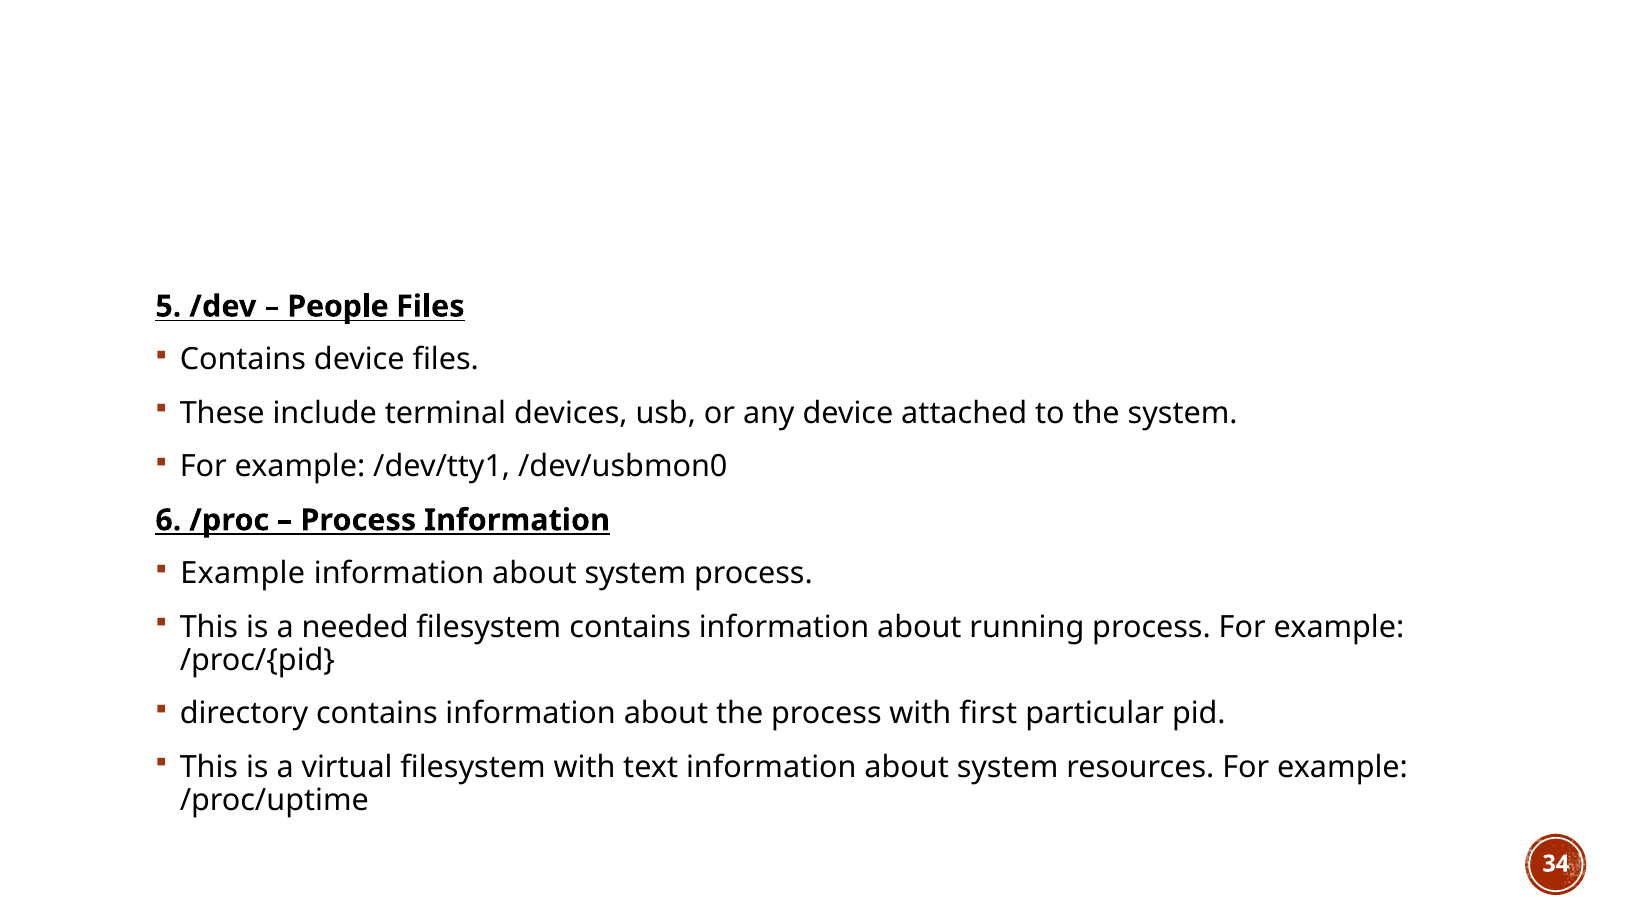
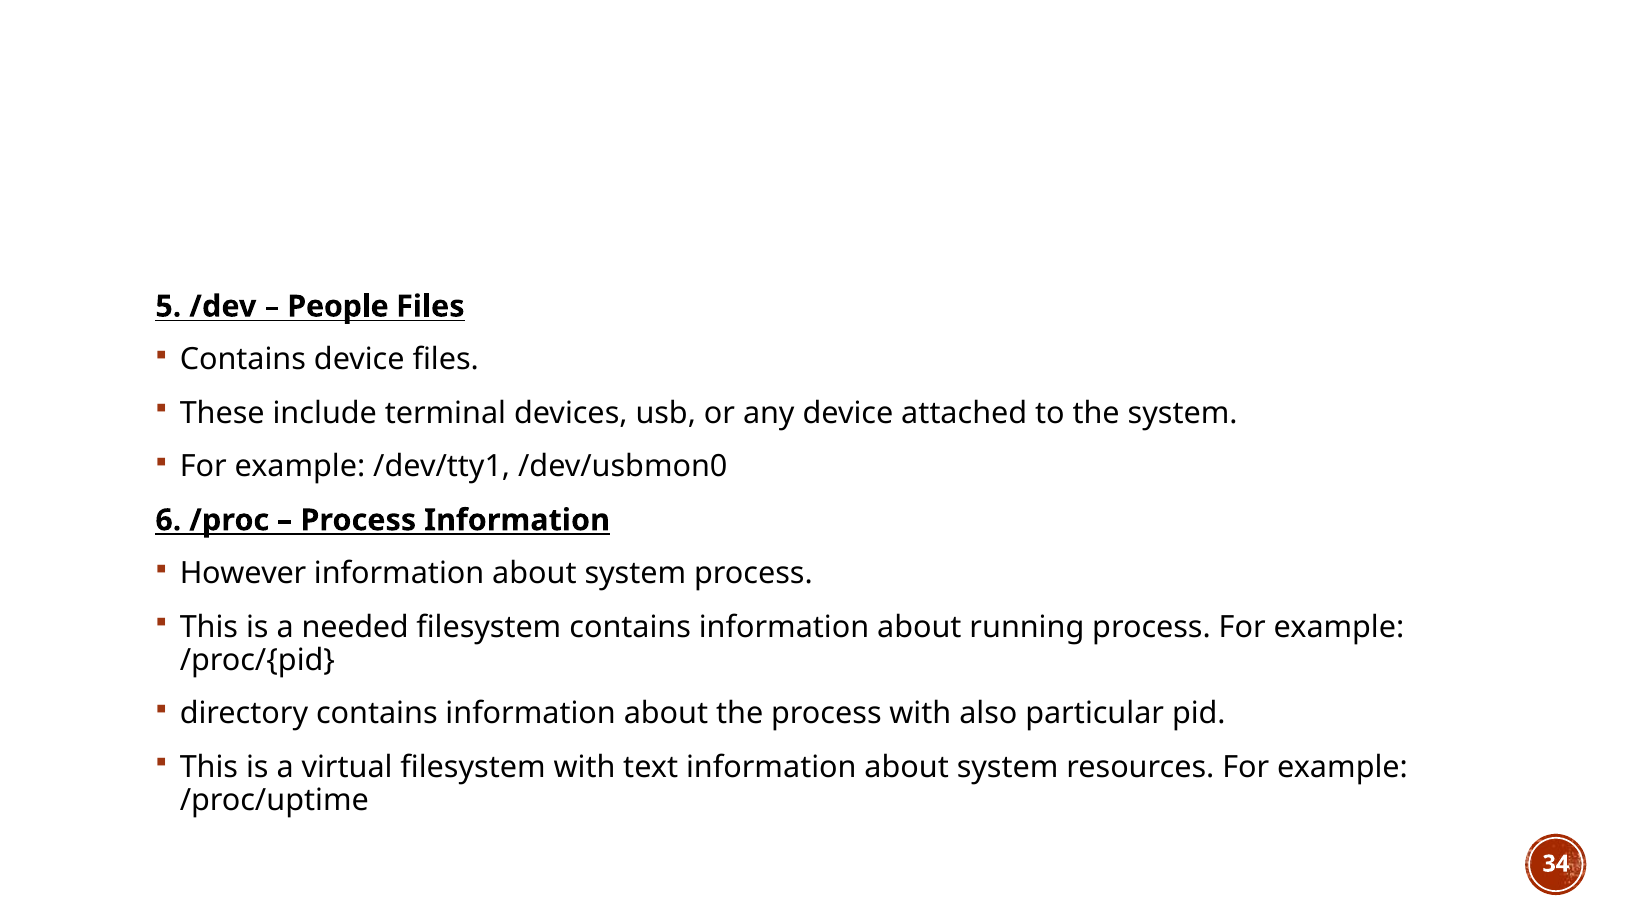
Example: Example -> However (243, 573)
first: first -> also (988, 713)
